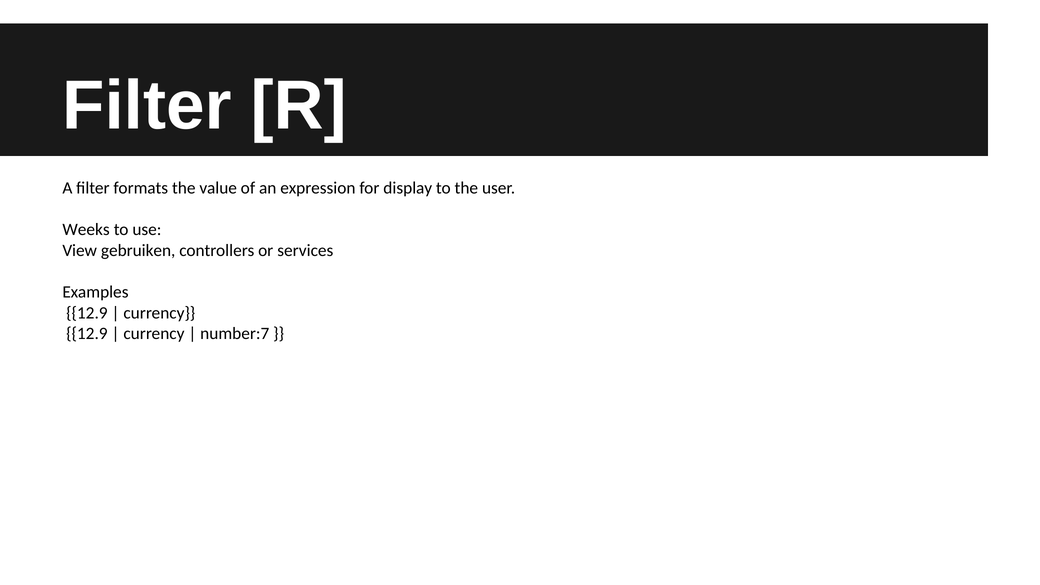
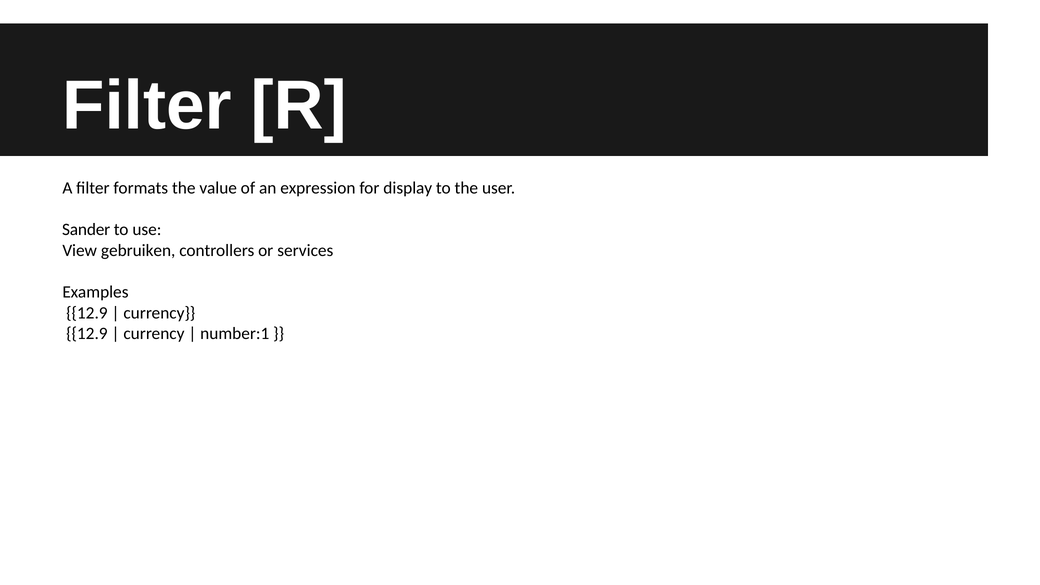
Weeks: Weeks -> Sander (86, 230)
number:7: number:7 -> number:1 (235, 334)
